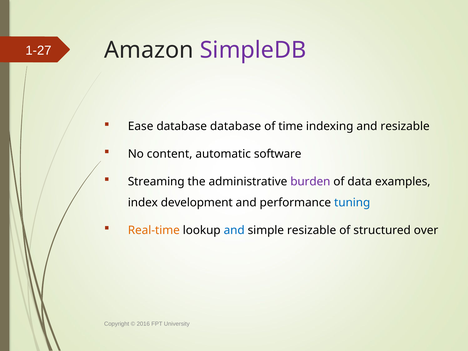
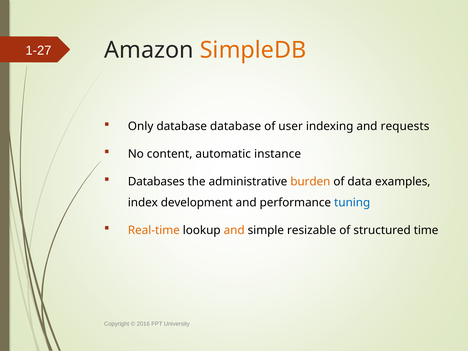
SimpleDB colour: purple -> orange (253, 50)
Ease: Ease -> Only (141, 126)
time: time -> user (291, 126)
and resizable: resizable -> requests (405, 126)
software: software -> instance (278, 154)
Streaming: Streaming -> Databases (156, 182)
burden colour: purple -> orange (310, 182)
and colour: blue -> orange (234, 230)
over: over -> time (426, 230)
